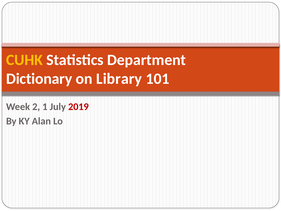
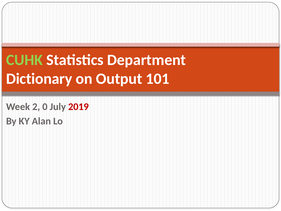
CUHK colour: yellow -> light green (24, 60)
Library: Library -> Output (119, 79)
1: 1 -> 0 (45, 107)
